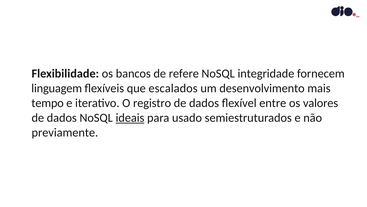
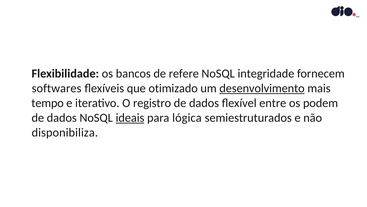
linguagem: linguagem -> softwares (57, 88)
escalados: escalados -> otimizado (173, 88)
desenvolvimento underline: none -> present (262, 88)
valores: valores -> podem (321, 103)
usado: usado -> lógica (187, 118)
previamente: previamente -> disponibiliza (65, 132)
